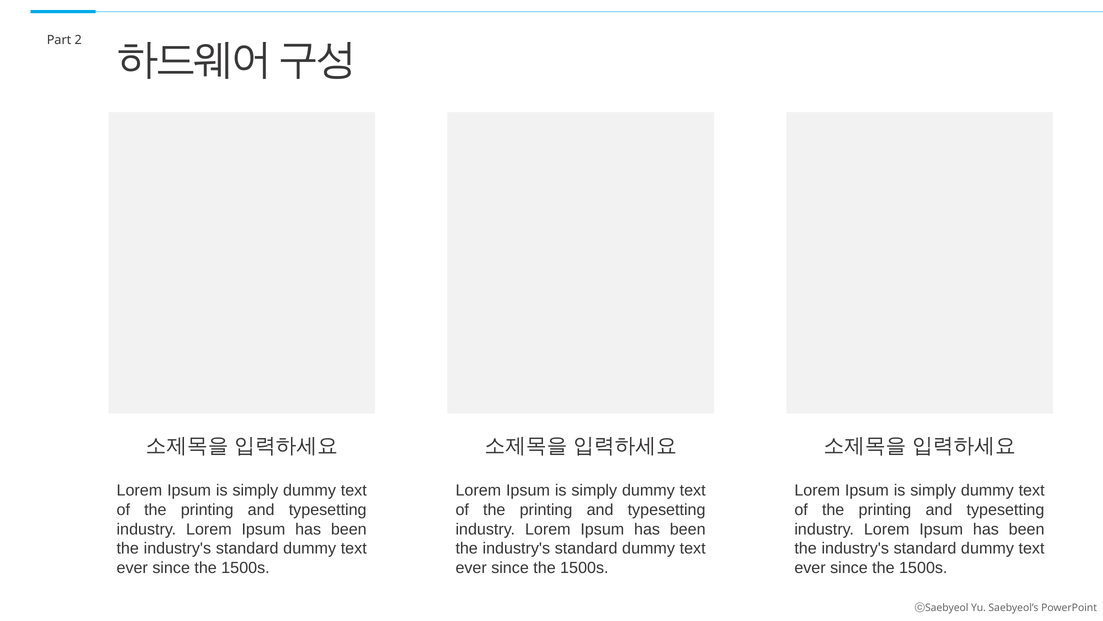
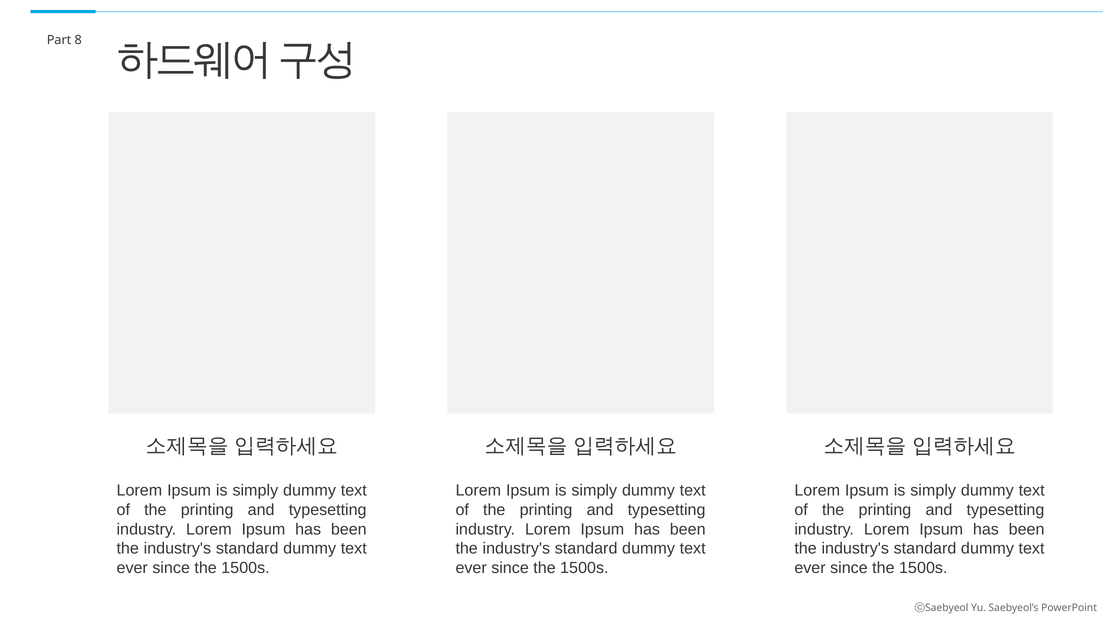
2: 2 -> 8 (78, 40)
